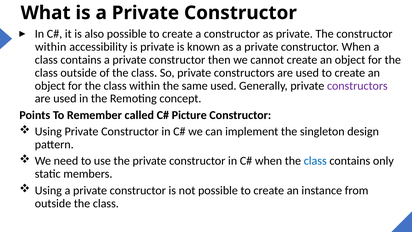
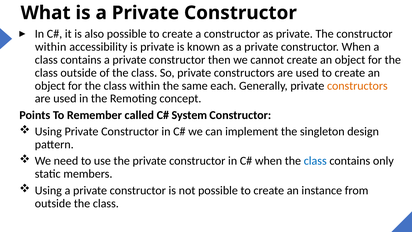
same used: used -> each (223, 86)
constructors colour: purple -> orange (357, 86)
Picture: Picture -> System (189, 115)
